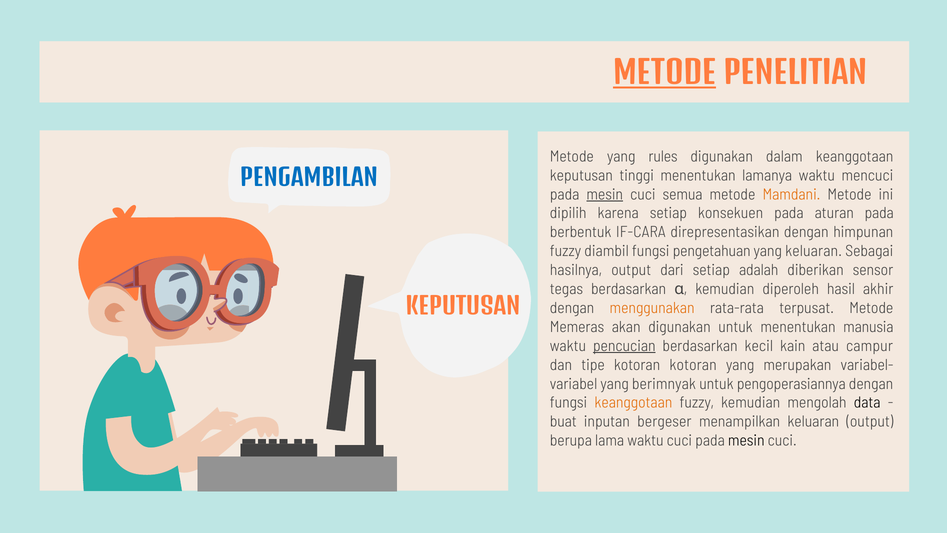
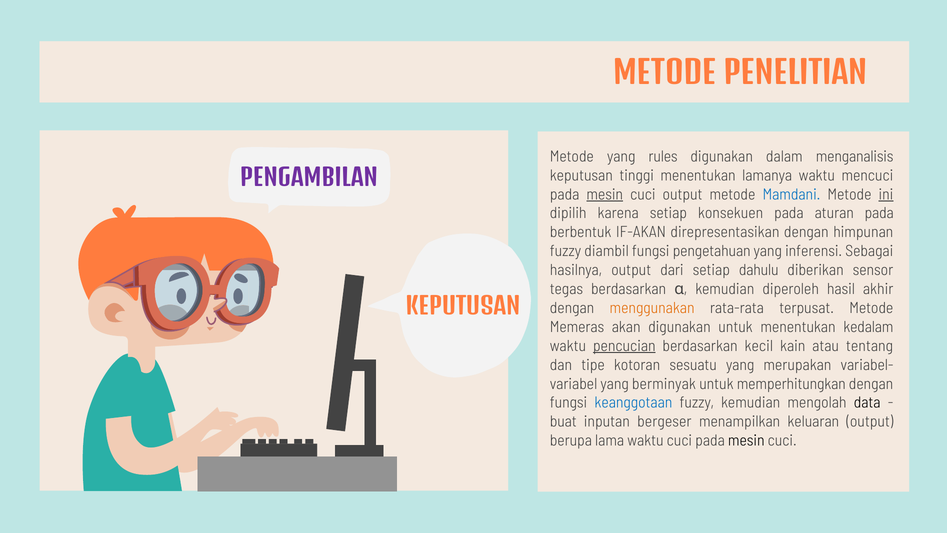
METODE underline: present -> none (665, 74)
dalam keanggotaan: keanggotaan -> menganalisis (855, 156)
PENGAMBILAN colour: blue -> purple (309, 178)
cuci semua: semua -> output (683, 194)
Mamdani colour: orange -> blue (791, 194)
ini underline: none -> present (886, 194)
IF-CARA: IF-CARA -> IF-AKAN (641, 232)
yang keluaran: keluaran -> inferensi (814, 251)
adalah: adalah -> dahulu (759, 270)
manusia: manusia -> kedalam (868, 327)
campur: campur -> tentang (870, 346)
kotoran kotoran: kotoran -> sesuatu (693, 365)
berimnyak: berimnyak -> berminyak (664, 384)
pengoperasiannya: pengoperasiannya -> memperhitungkan (791, 384)
keanggotaan colour: orange -> blue (633, 403)
